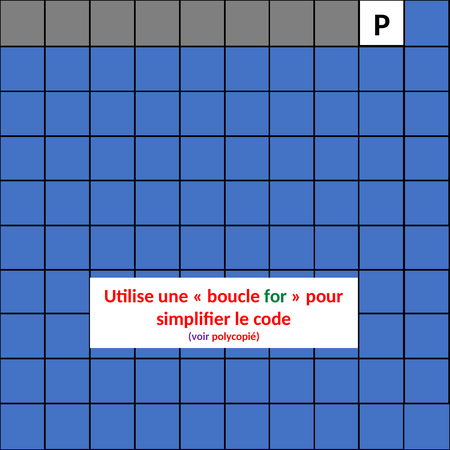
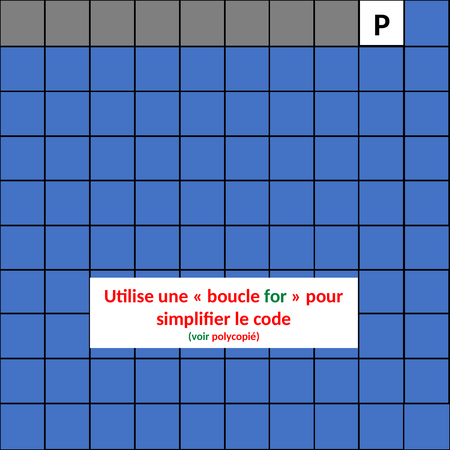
voir colour: purple -> green (199, 336)
